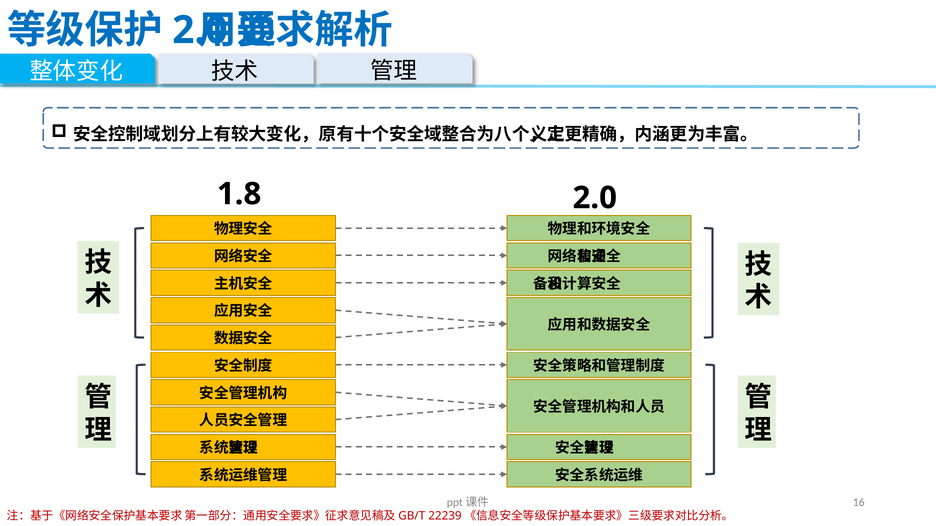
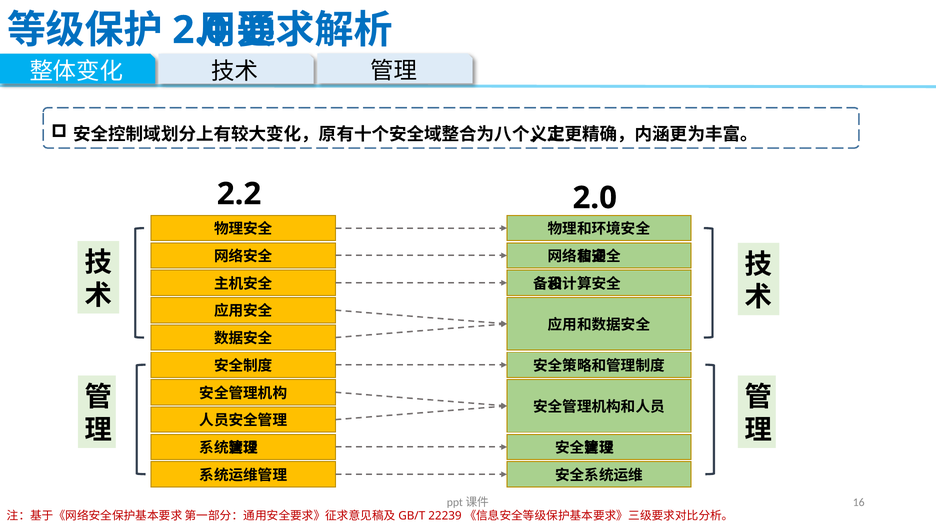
1.8: 1.8 -> 2.2 (239, 194)
